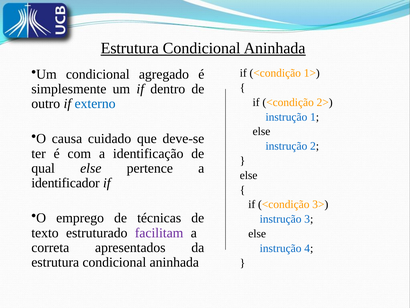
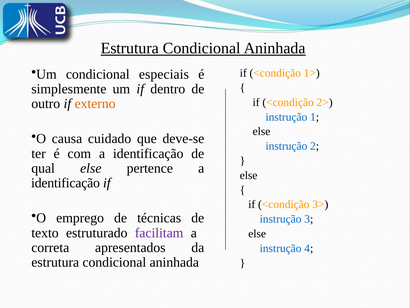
agregado: agregado -> especiais (164, 74)
externo colour: blue -> orange (95, 104)
identificador: identificador -> identificação (66, 183)
